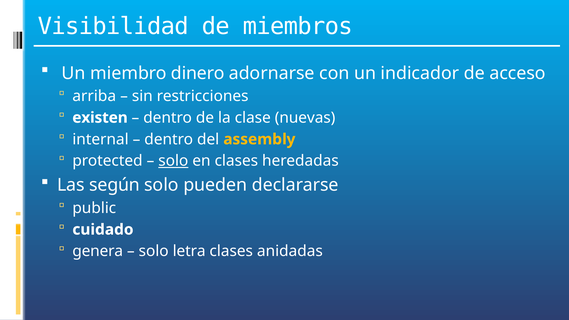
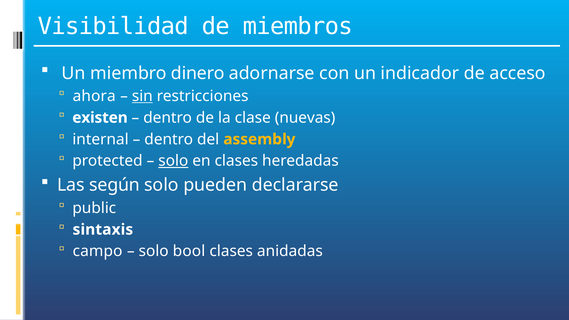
arriba: arriba -> ahora (94, 96)
sin underline: none -> present (142, 96)
cuidado: cuidado -> sintaxis (103, 230)
genera: genera -> campo (98, 251)
letra: letra -> bool (189, 251)
